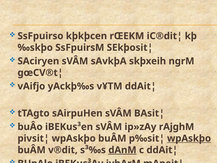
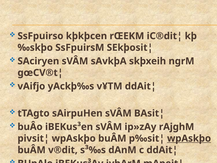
dAnM underline: present -> none (122, 150)
